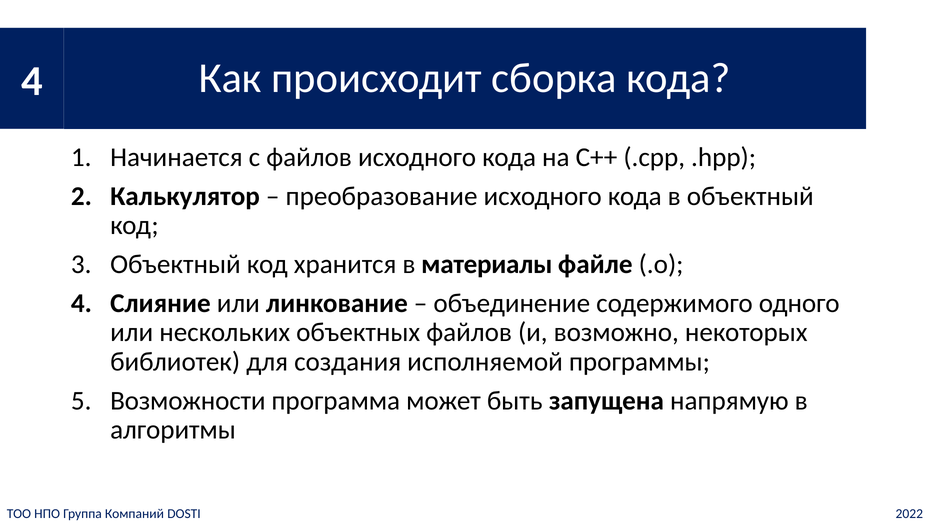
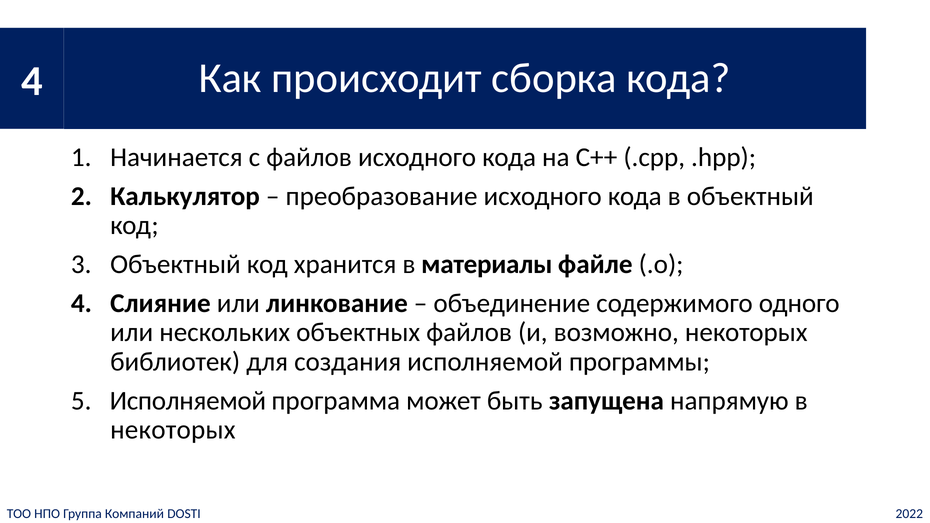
Возможности: Возможности -> Исполняемой (188, 401)
алгоритмы: алгоритмы -> некоторых (173, 430)
